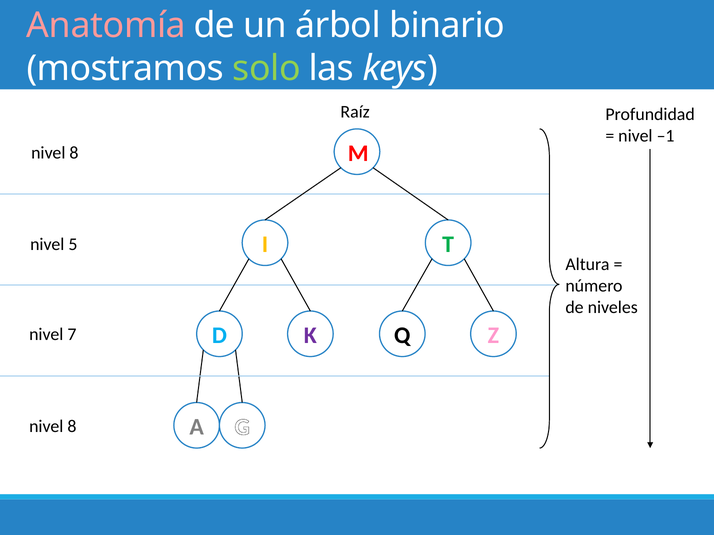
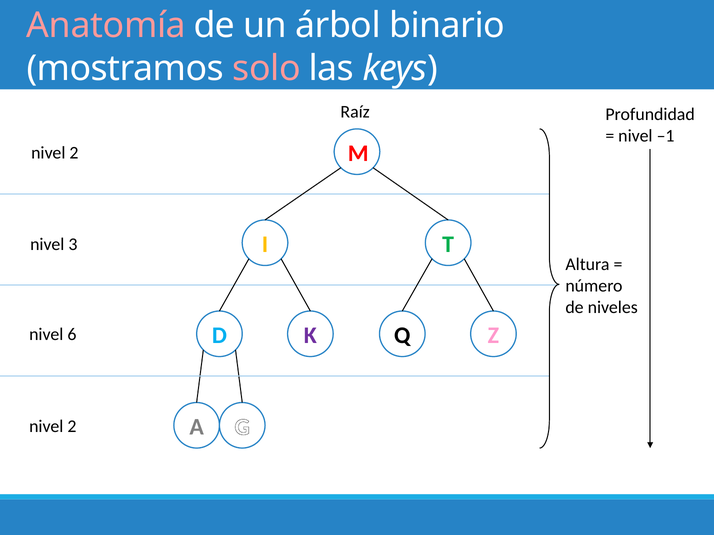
solo colour: light green -> pink (266, 69)
8: 8 -> 2 (74, 153)
5: 5 -> 3 (73, 244)
7: 7 -> 6 (72, 335)
8: 8 -> 2 (72, 427)
